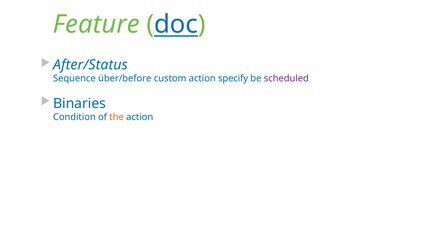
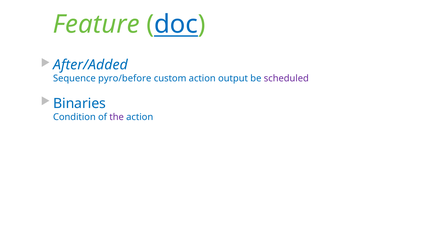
After/Status: After/Status -> After/Added (90, 65)
über/before: über/before -> pyro/before (125, 79)
specify: specify -> output (233, 79)
the colour: orange -> purple (117, 117)
